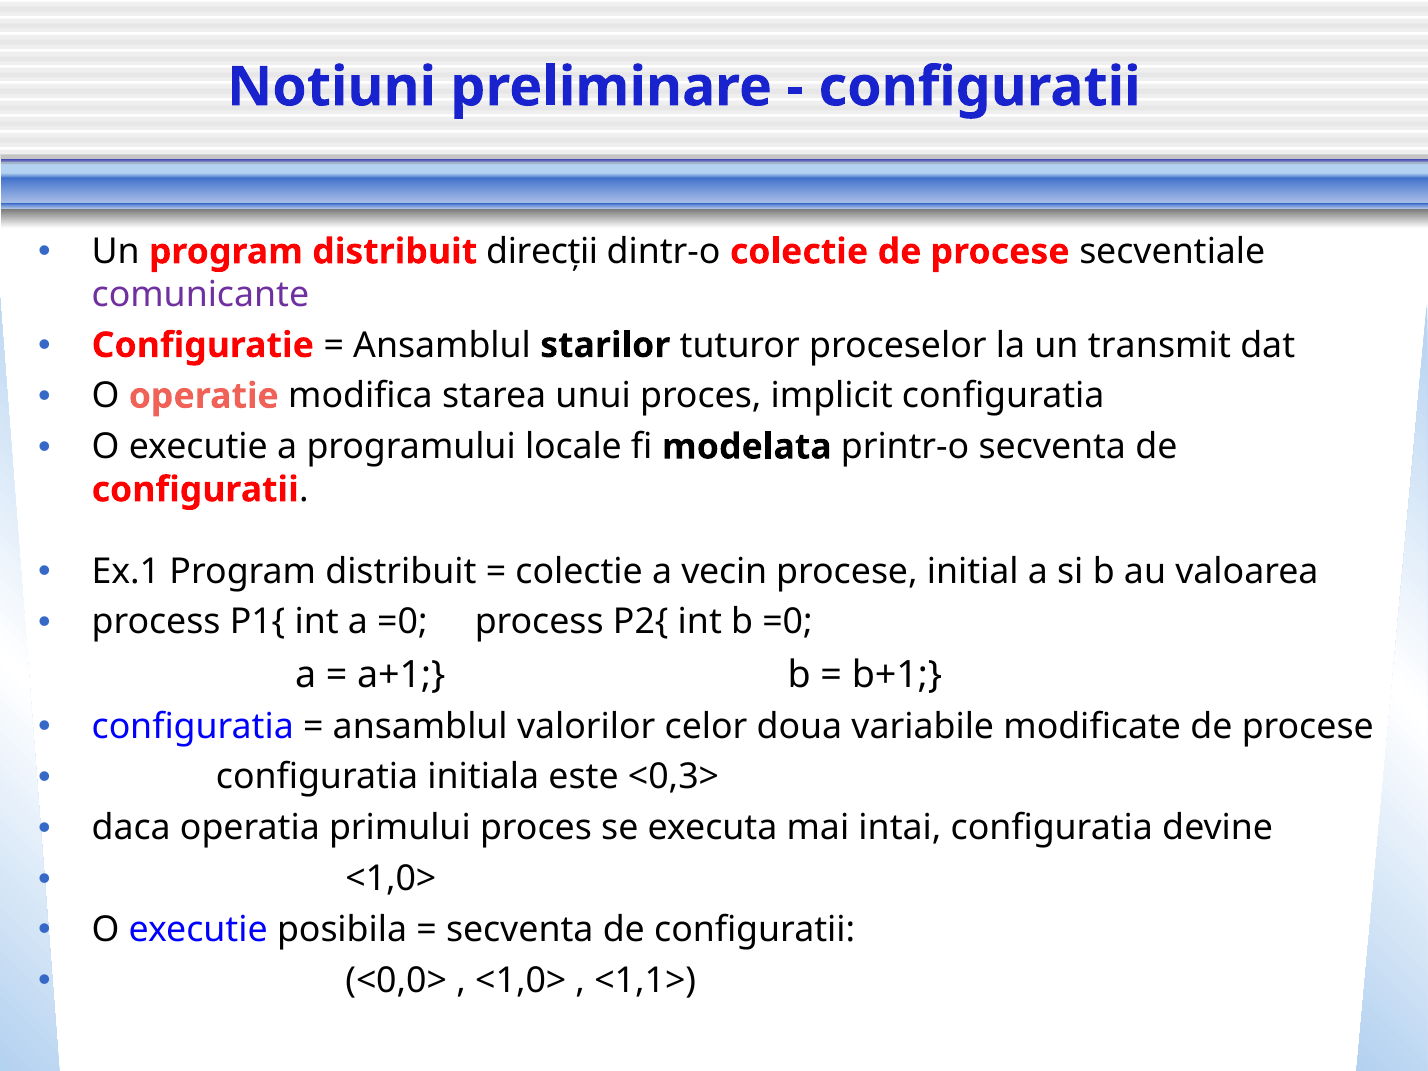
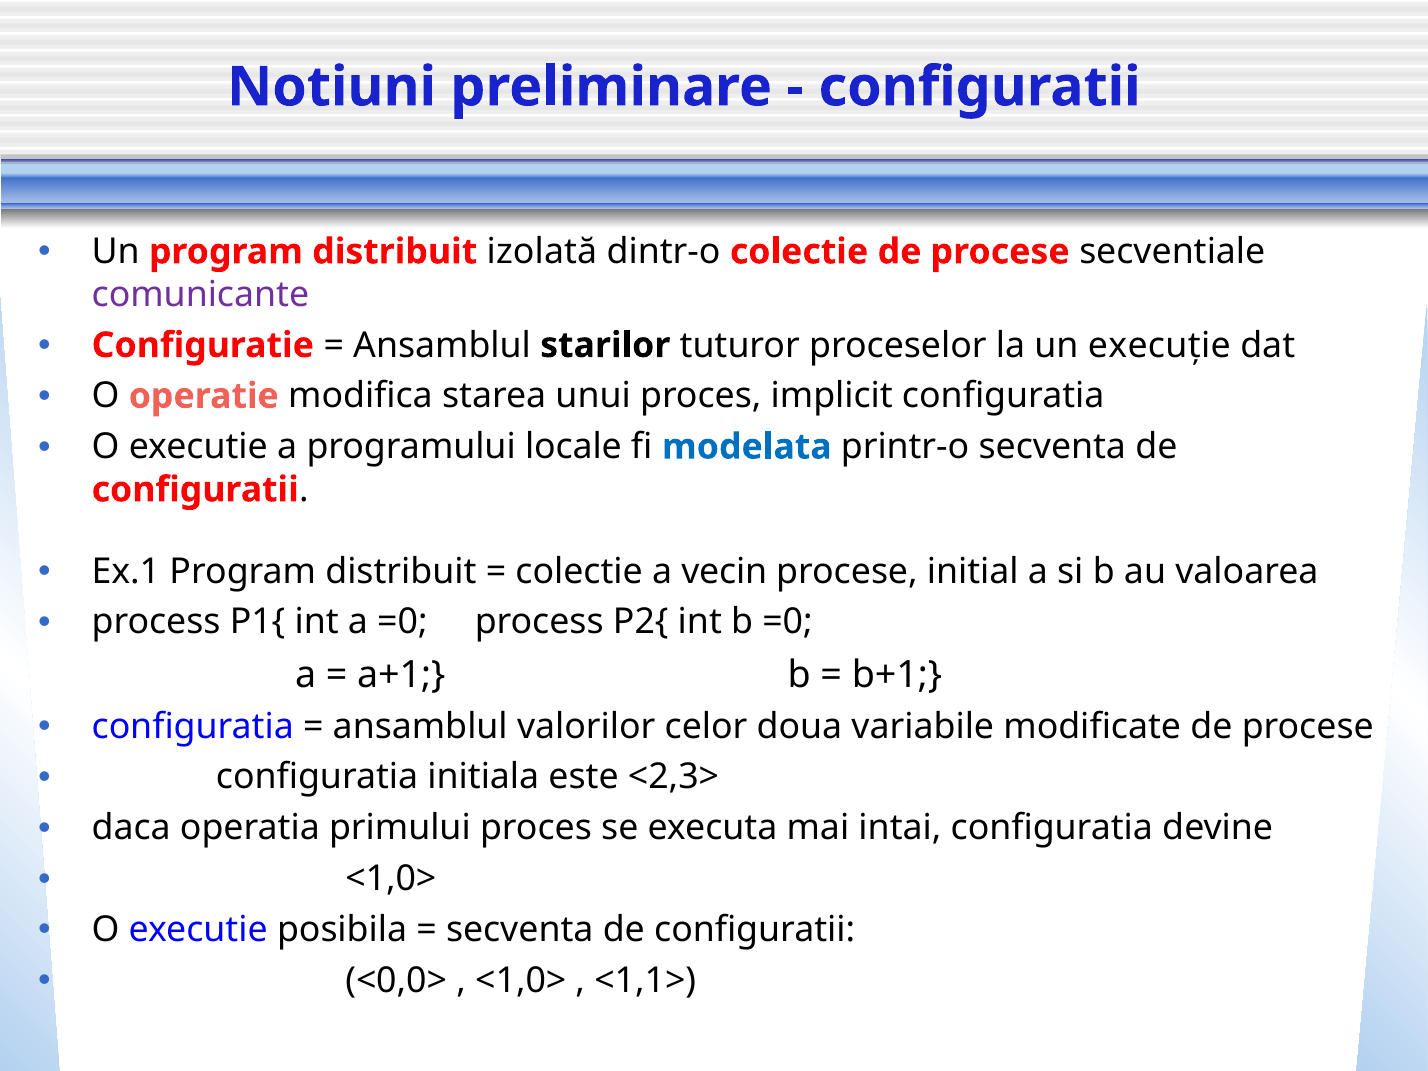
direcții: direcții -> izolată (542, 252)
transmit: transmit -> execuție (1159, 345)
modelata colour: black -> blue (747, 447)
<0,3>: <0,3> -> <2,3> (674, 777)
